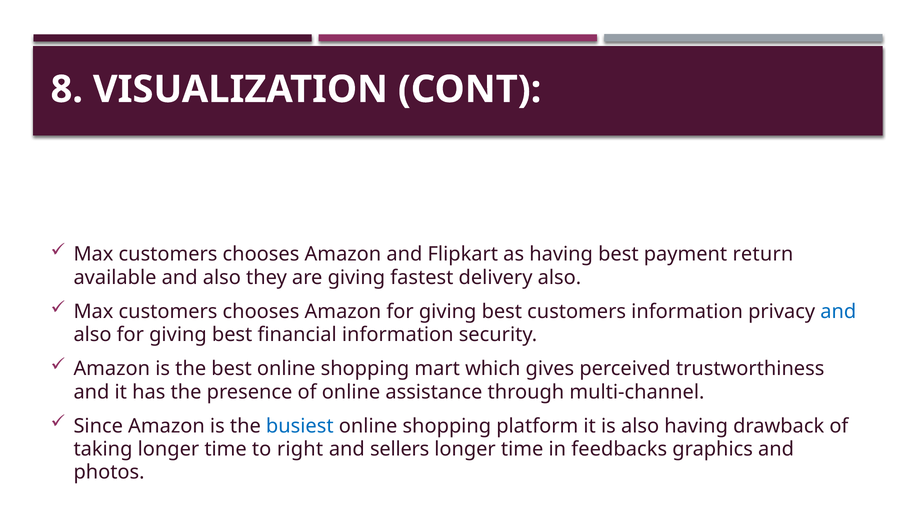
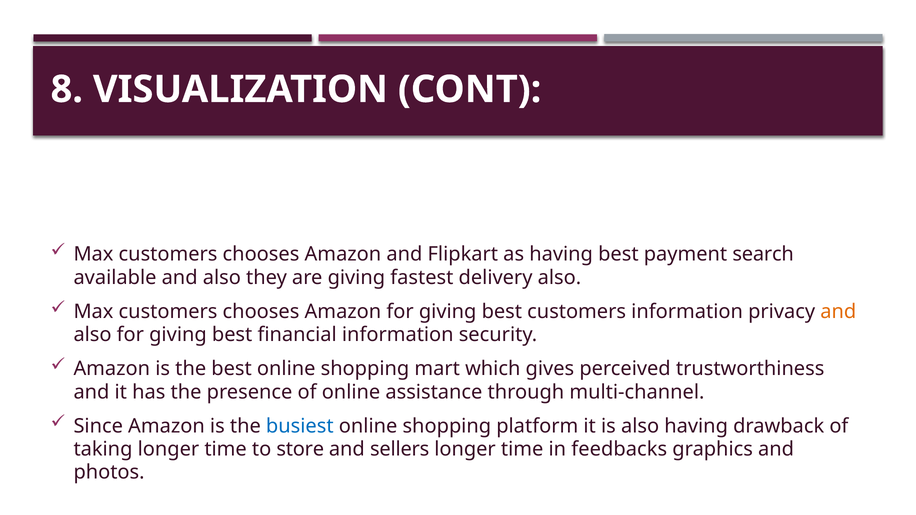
return: return -> search (763, 254)
and colour: blue -> orange (838, 312)
right: right -> store (300, 449)
